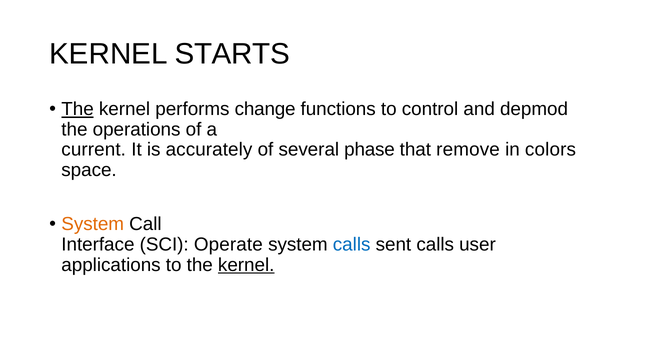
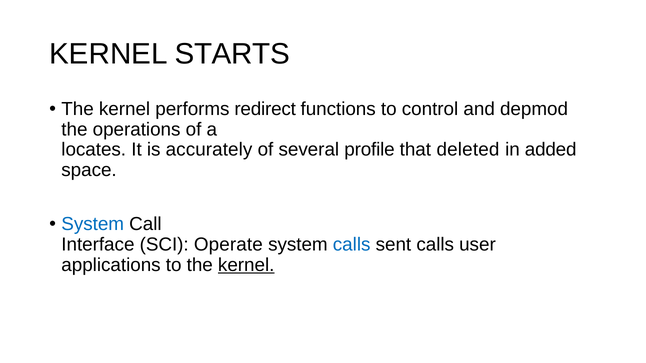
The underline: present -> none (78, 109)
change: change -> redirect (265, 109)
current: current -> locates (94, 150)
phase: phase -> profile (370, 150)
remove: remove -> deleted (468, 150)
colors: colors -> added (551, 150)
System colour: orange -> blue (93, 224)
